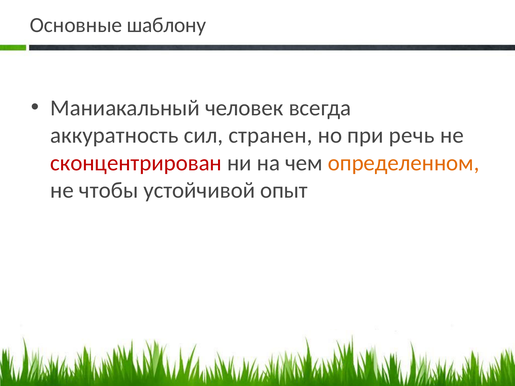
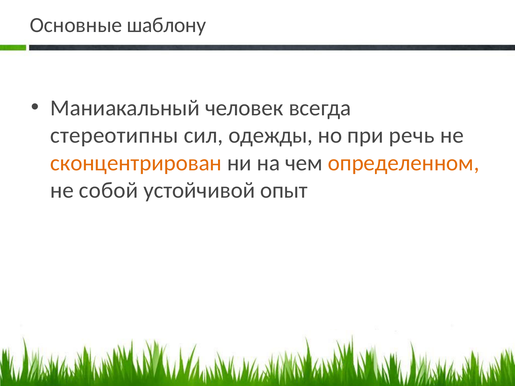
аккуратность: аккуратность -> стереотипны (114, 136)
странен: странен -> одежды (271, 136)
сконцентрирован colour: red -> orange (136, 163)
чтобы: чтобы -> собой (109, 190)
